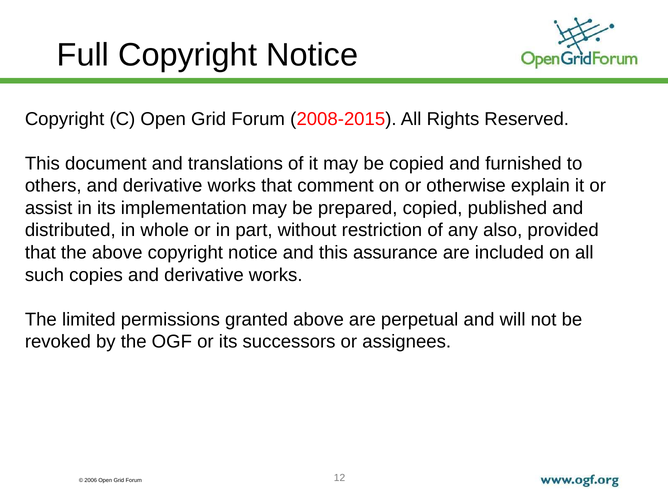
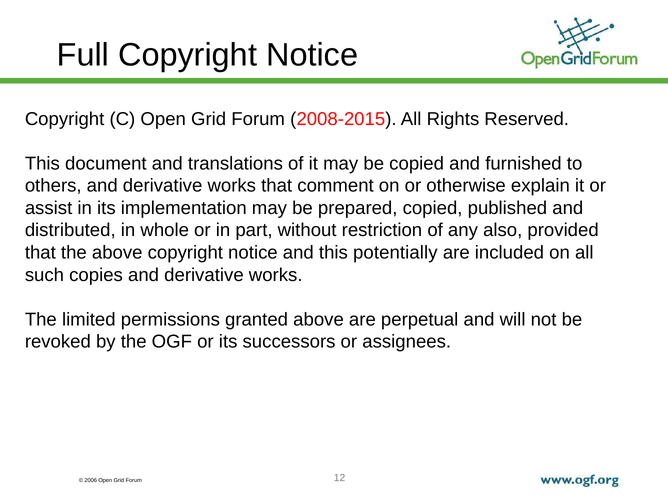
assurance: assurance -> potentially (395, 253)
